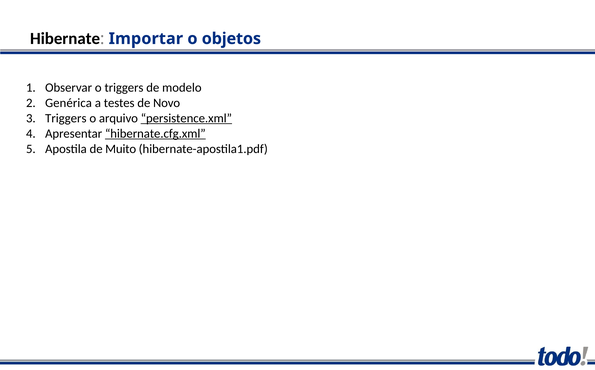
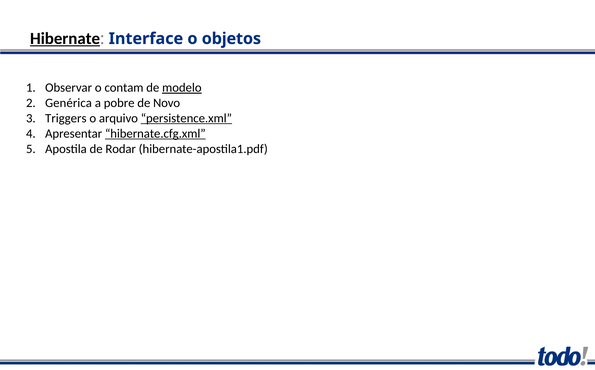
Hibernate underline: none -> present (65, 38)
Importar: Importar -> Interface (146, 39)
o triggers: triggers -> contam (124, 88)
modelo underline: none -> present (182, 88)
testes: testes -> pobre (119, 103)
Muito: Muito -> Rodar (121, 149)
